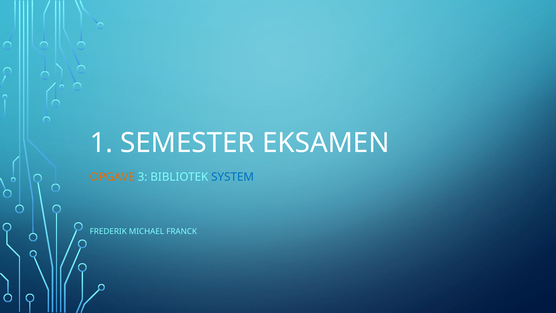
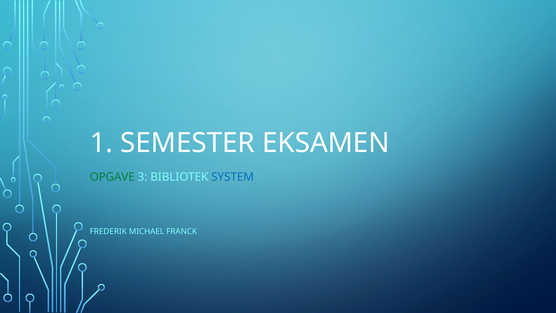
OPGAVE colour: orange -> green (112, 177)
